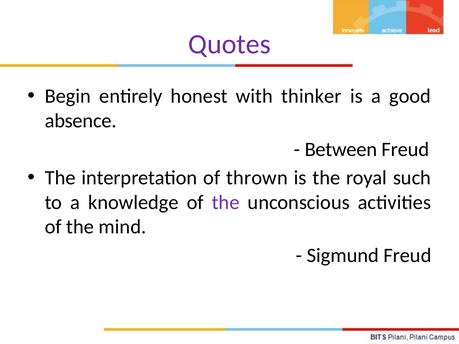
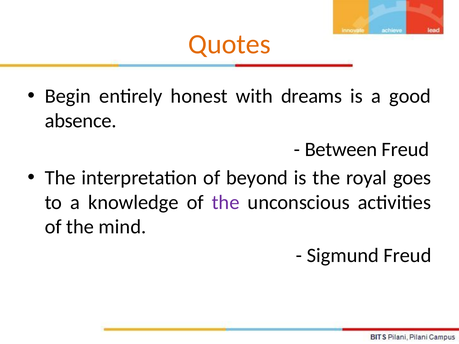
Quotes colour: purple -> orange (229, 44)
thinker: thinker -> dreams (312, 96)
thrown: thrown -> beyond (257, 178)
such: such -> goes (412, 178)
